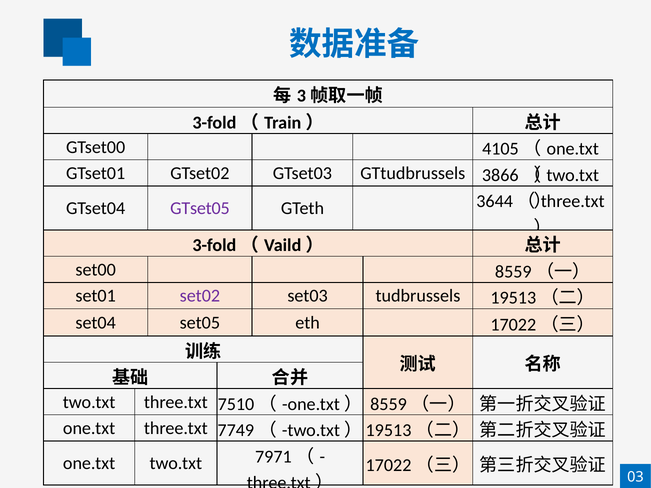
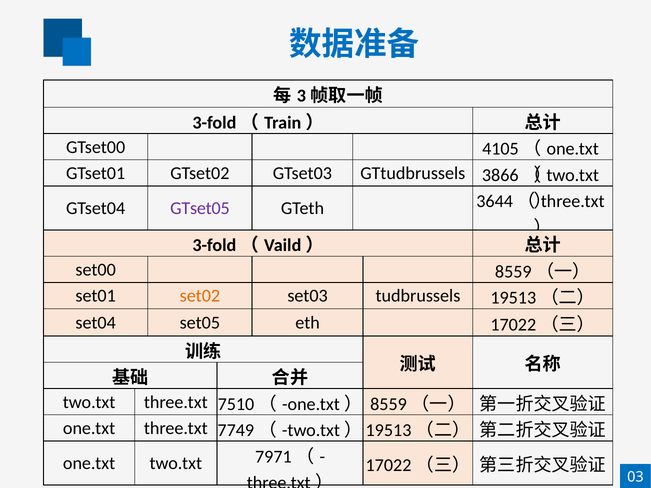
set02 colour: purple -> orange (200, 296)
